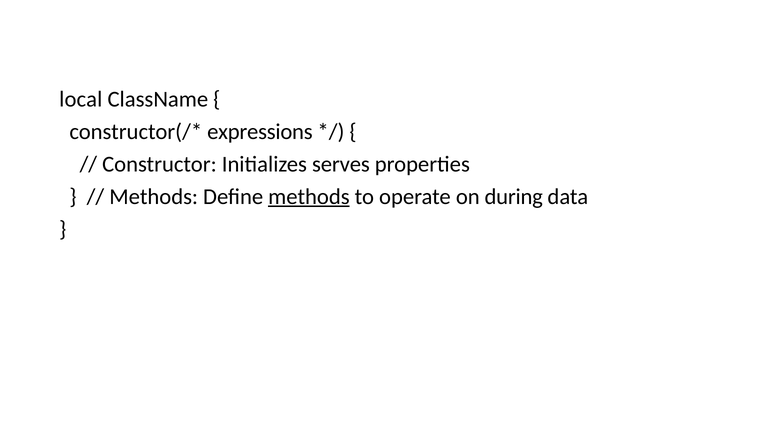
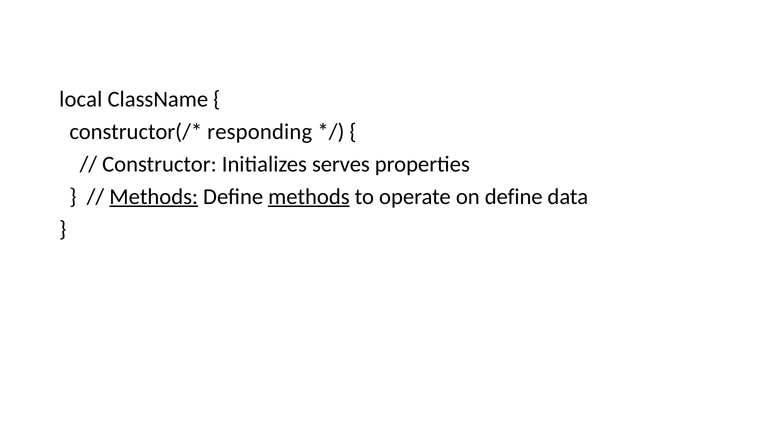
expressions: expressions -> responding (260, 132)
Methods underline: none -> present (154, 197)
on during: during -> define (514, 197)
